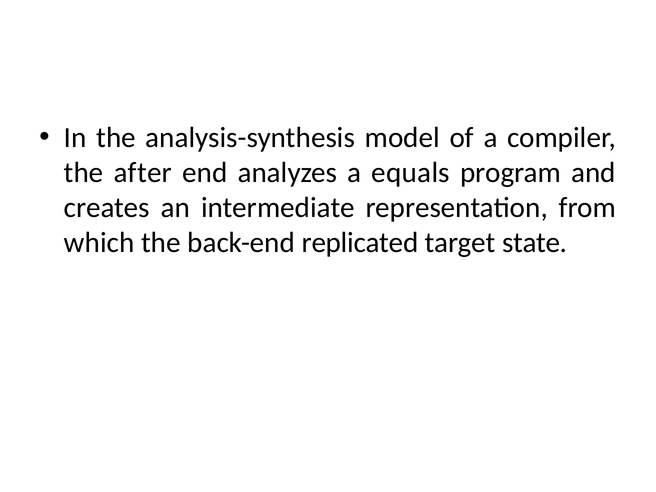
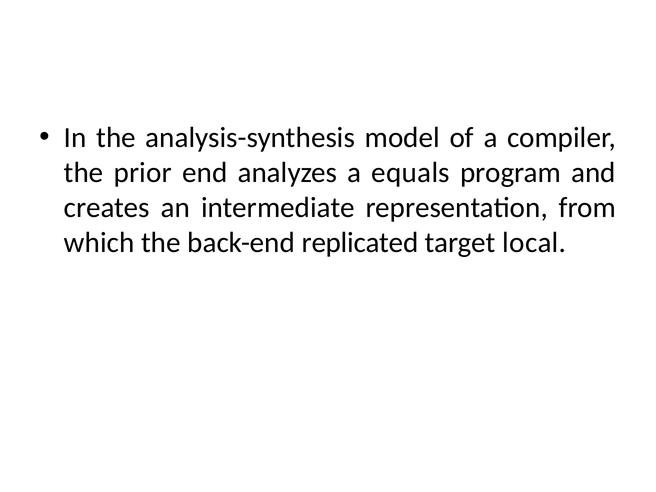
after: after -> prior (143, 173)
state: state -> local (534, 243)
